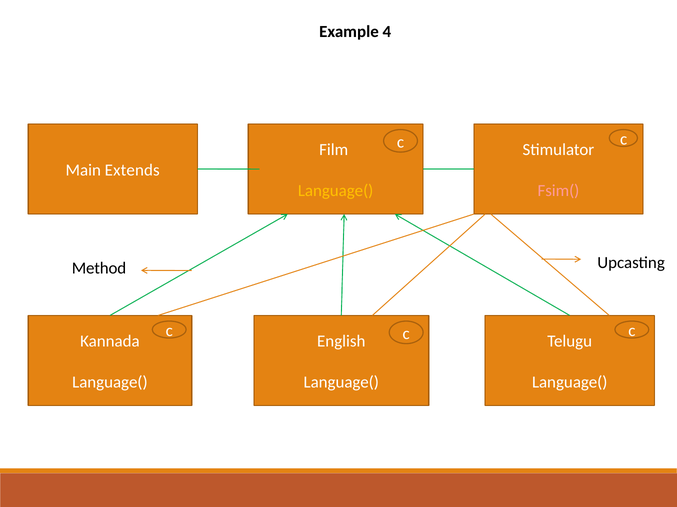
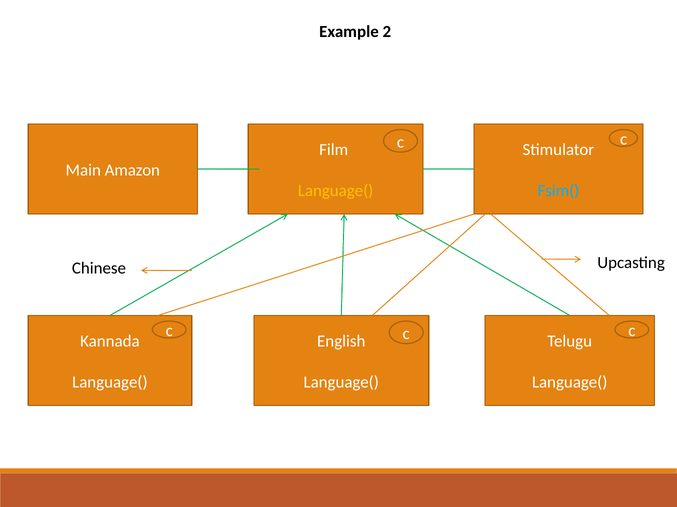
4: 4 -> 2 (387, 32)
Extends: Extends -> Amazon (132, 170)
Fsim( colour: pink -> light blue (558, 191)
Method: Method -> Chinese (99, 269)
